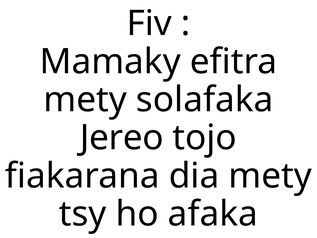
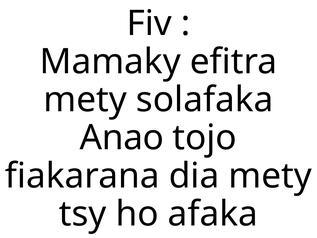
Jereo: Jereo -> Anao (122, 138)
